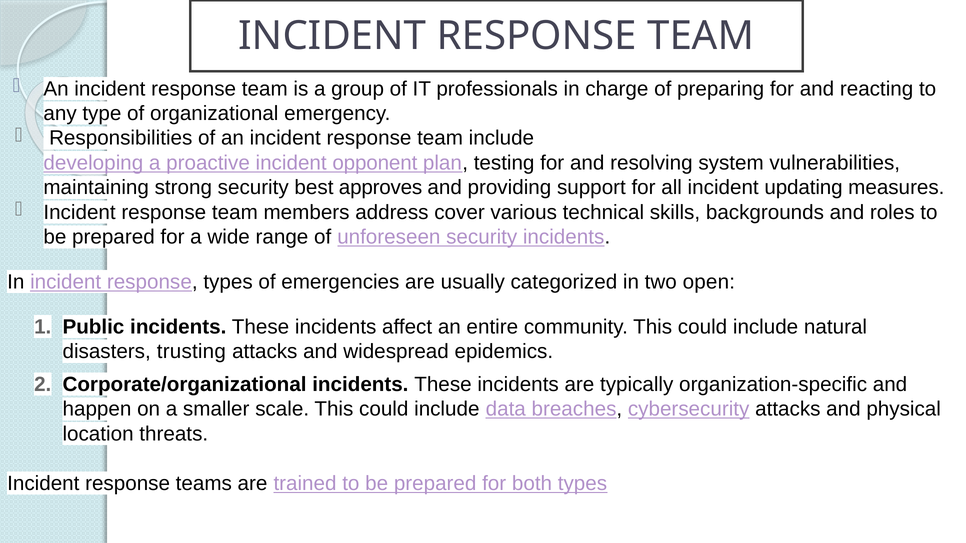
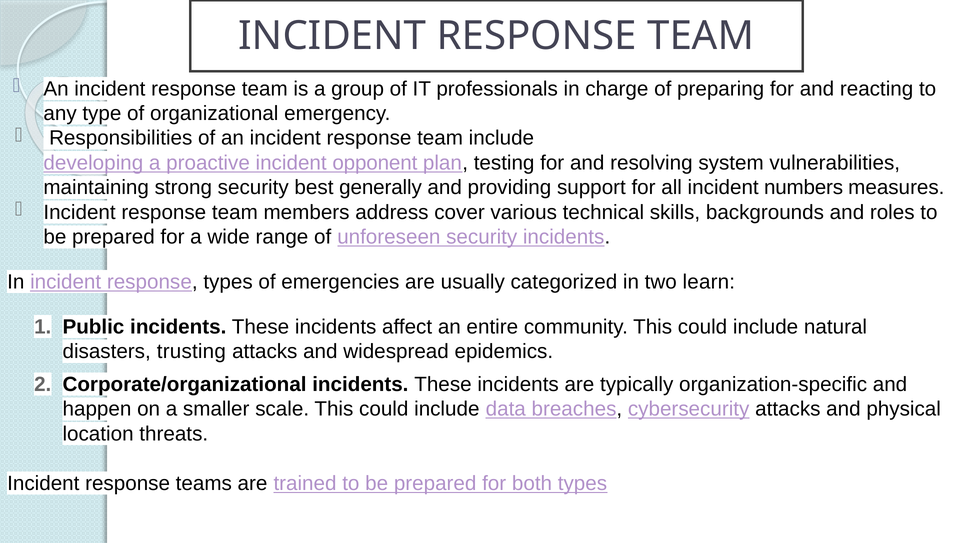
approves: approves -> generally (381, 188)
updating: updating -> numbers (804, 188)
open: open -> learn (709, 282)
